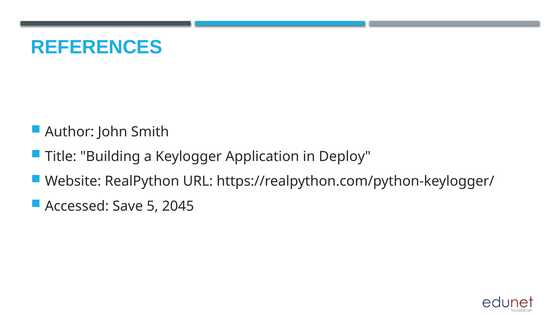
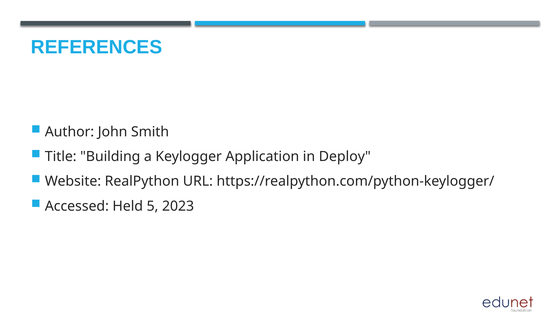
Save: Save -> Held (128, 206)
2045: 2045 -> 2023 (178, 206)
